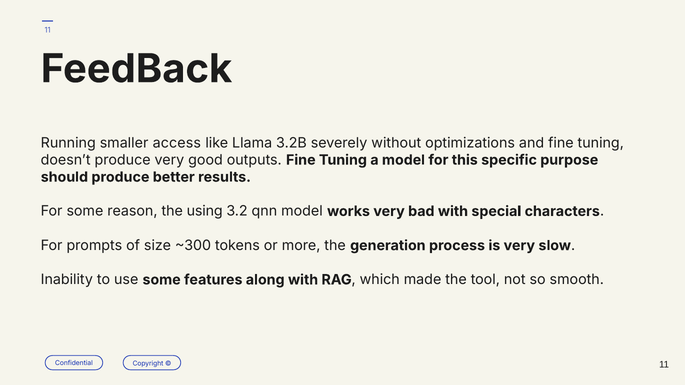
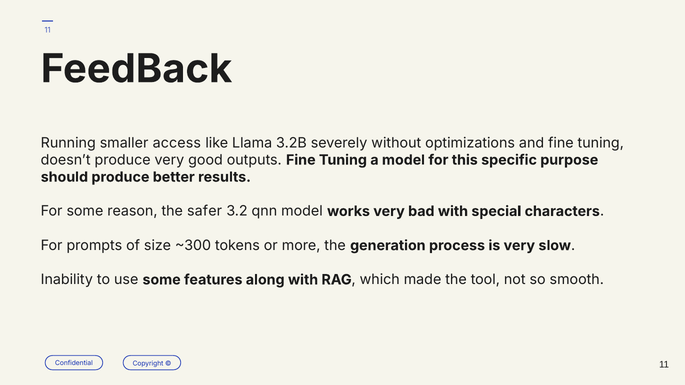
using: using -> safer (205, 211)
